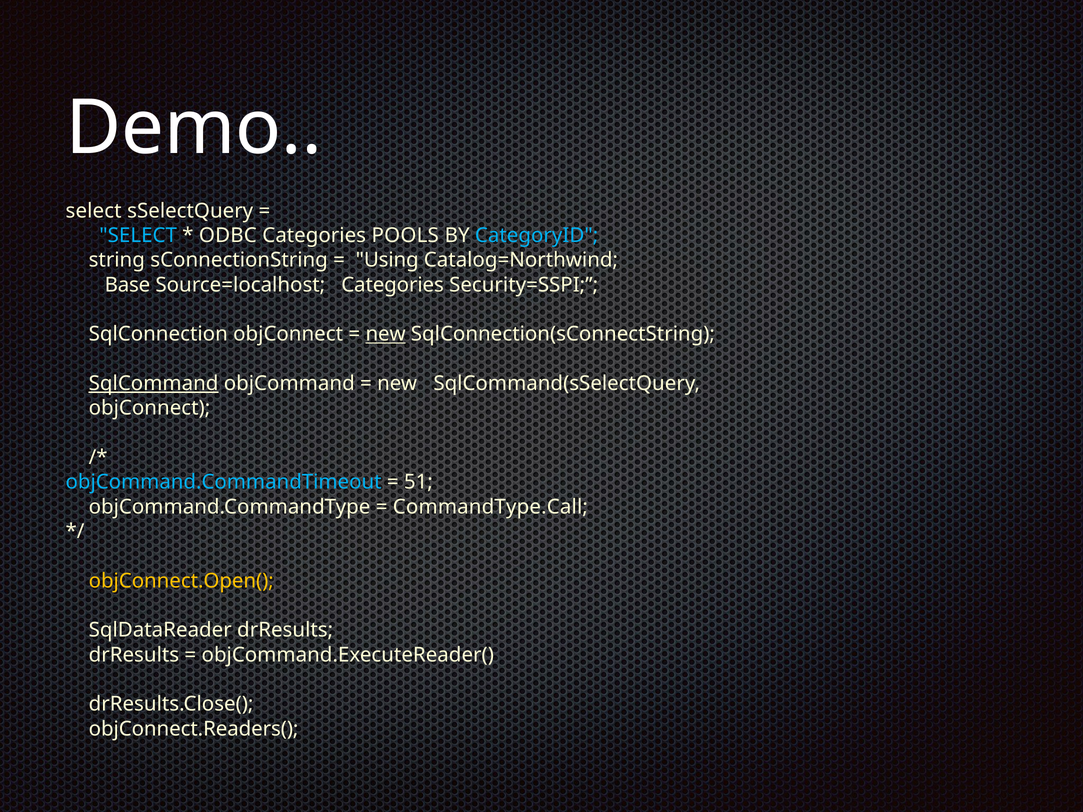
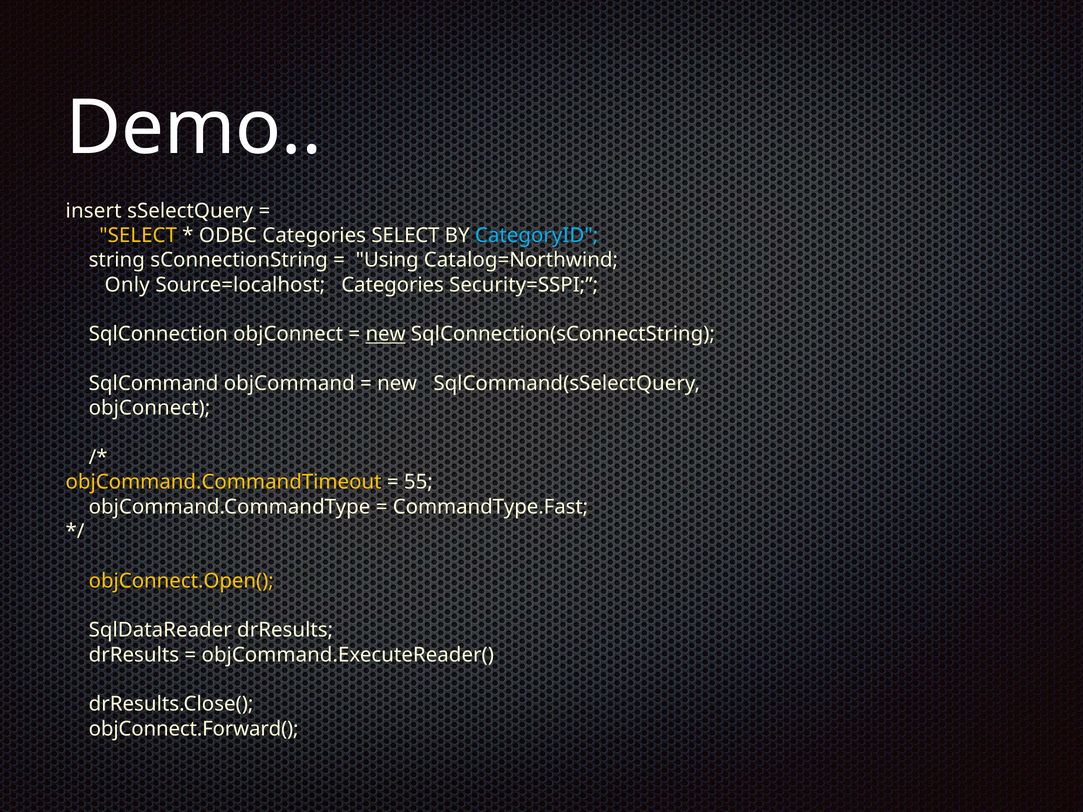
select: select -> insert (94, 211)
SELECT colour: light blue -> yellow (138, 236)
Categories POOLS: POOLS -> SELECT (405, 236)
Base: Base -> Only (127, 285)
SqlCommand underline: present -> none (154, 384)
objCommand.CommandTimeout colour: light blue -> yellow (224, 482)
51: 51 -> 55 (418, 482)
CommandType.Call: CommandType.Call -> CommandType.Fast (491, 507)
objConnect.Readers(: objConnect.Readers( -> objConnect.Forward( (194, 729)
